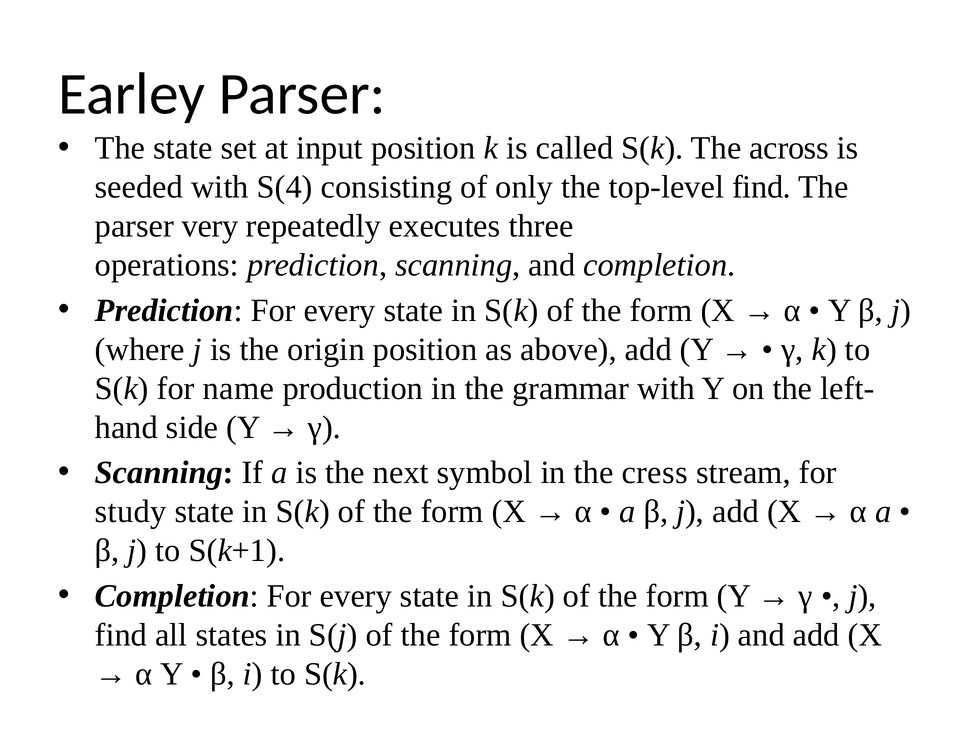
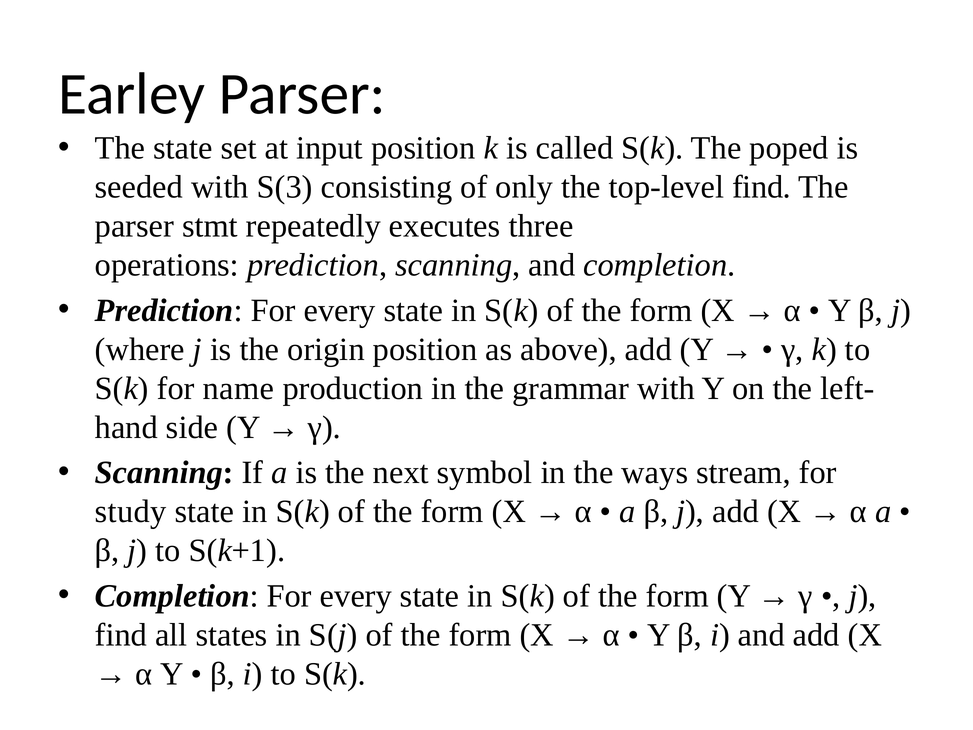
across: across -> poped (789, 148)
S(4: S(4 -> S(3 (285, 187)
very: very -> stmt (210, 226)
cress: cress -> ways (655, 473)
